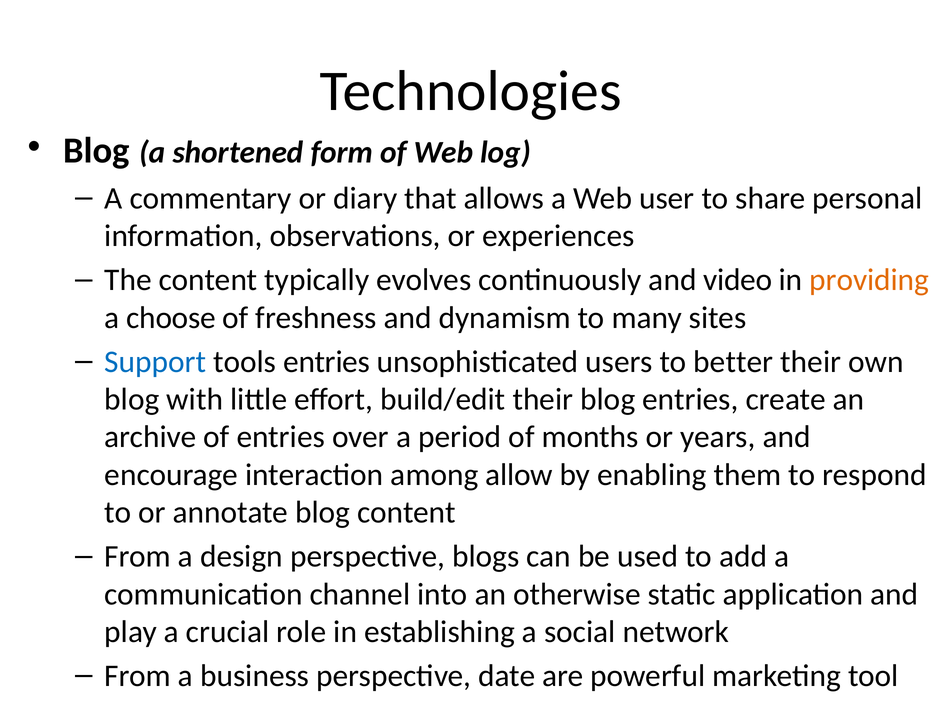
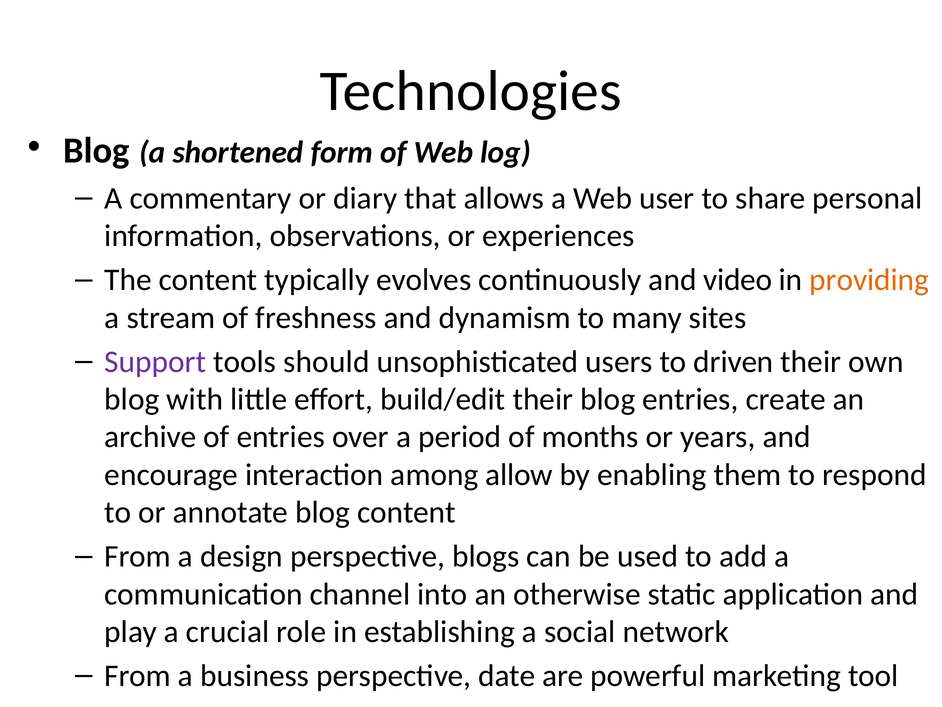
choose: choose -> stream (171, 317)
Support colour: blue -> purple (155, 361)
tools entries: entries -> should (326, 361)
better: better -> driven (733, 361)
